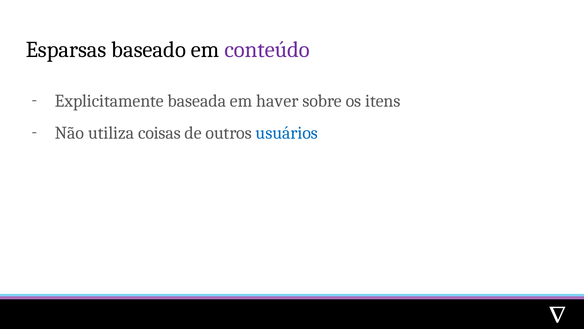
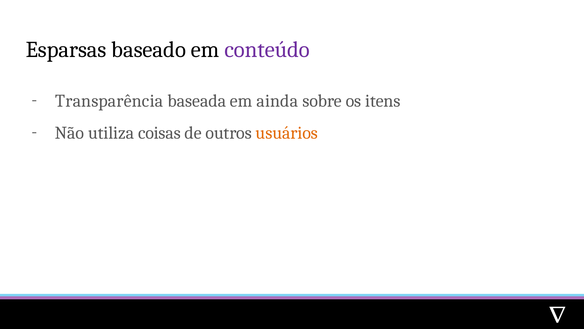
Explicitamente: Explicitamente -> Transparência (109, 101)
haver: haver -> ainda (277, 101)
usuários colour: blue -> orange (287, 133)
